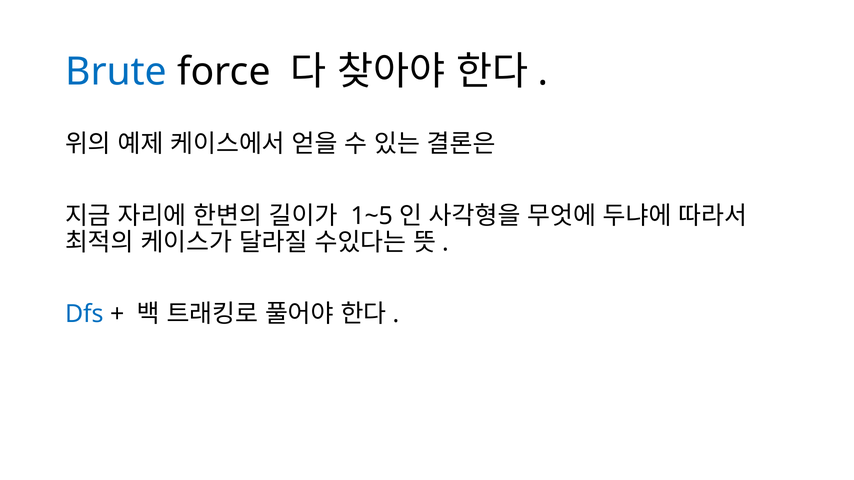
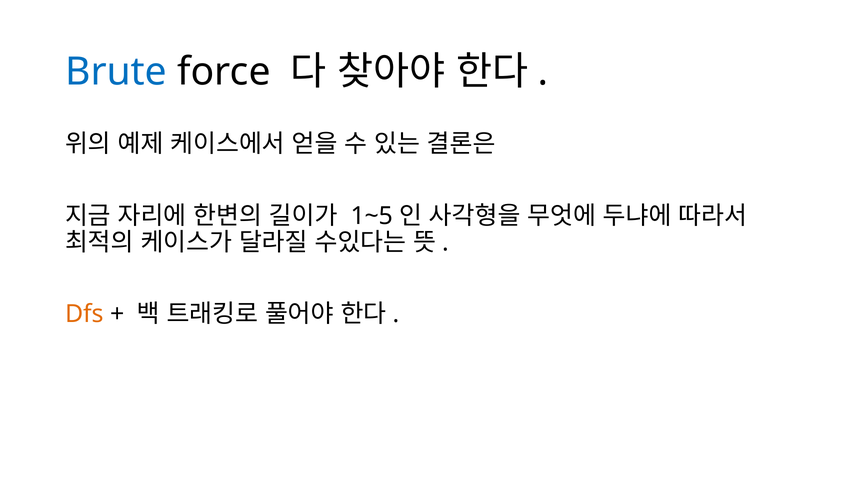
Dfs colour: blue -> orange (84, 315)
